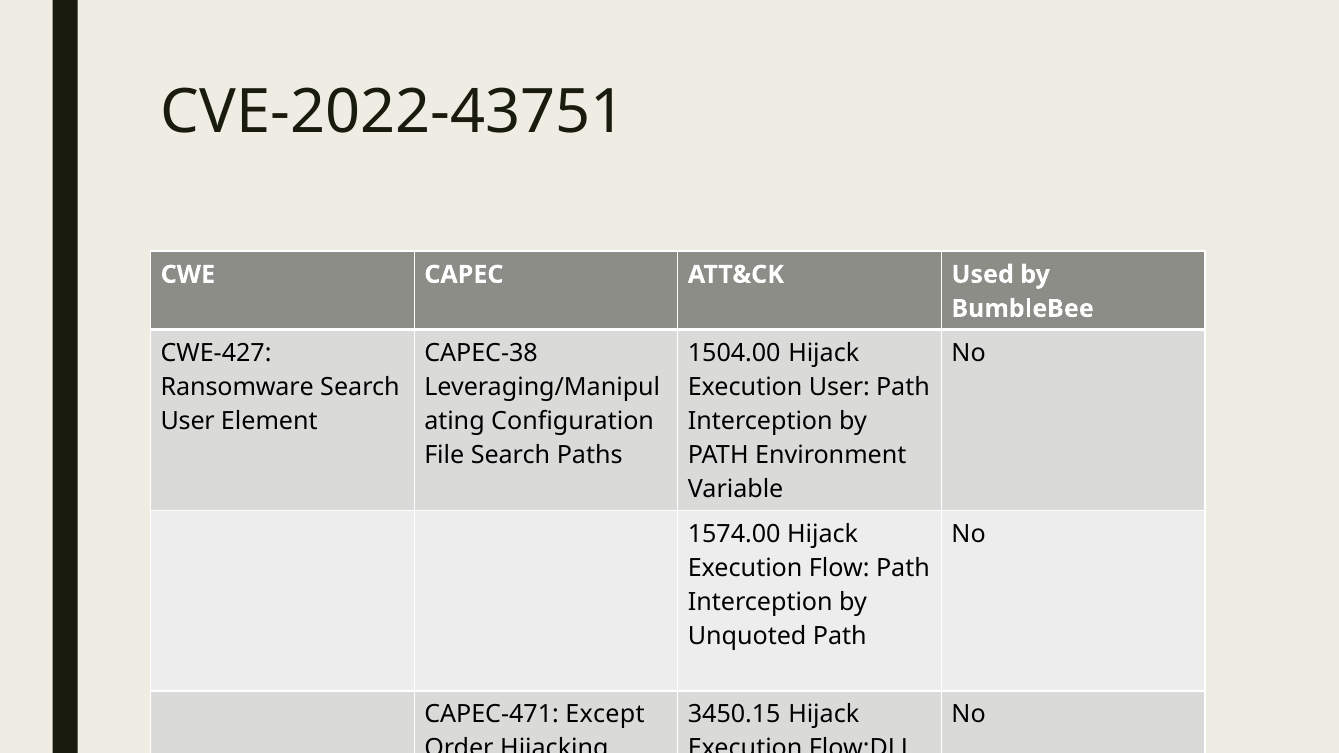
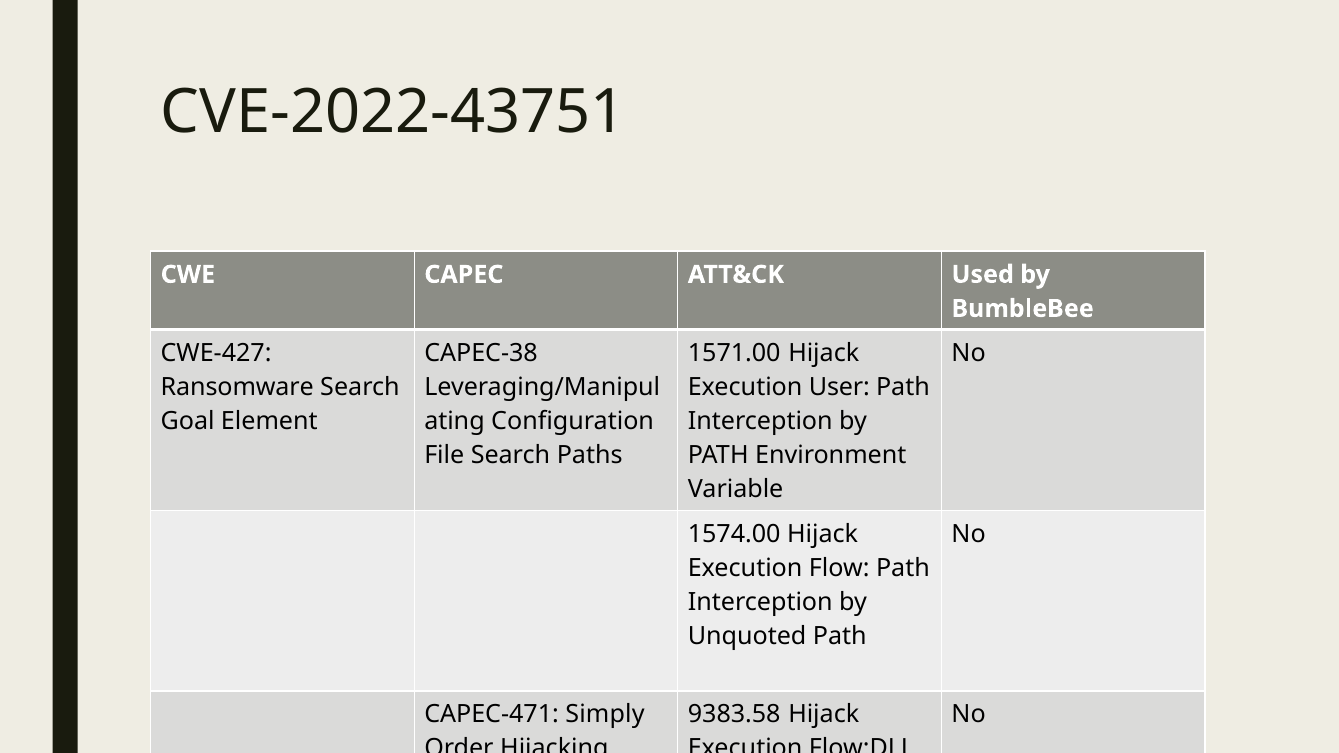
1504.00: 1504.00 -> 1571.00 (734, 353)
User: User -> Goal (188, 421)
Except: Except -> Simply (605, 715)
3450.15: 3450.15 -> 9383.58 (734, 715)
